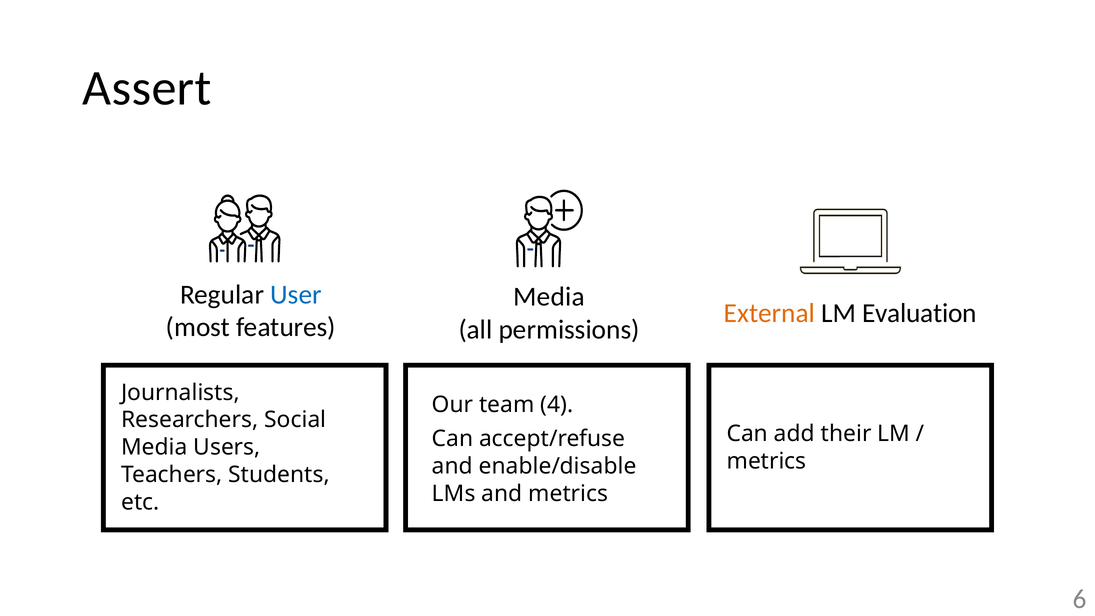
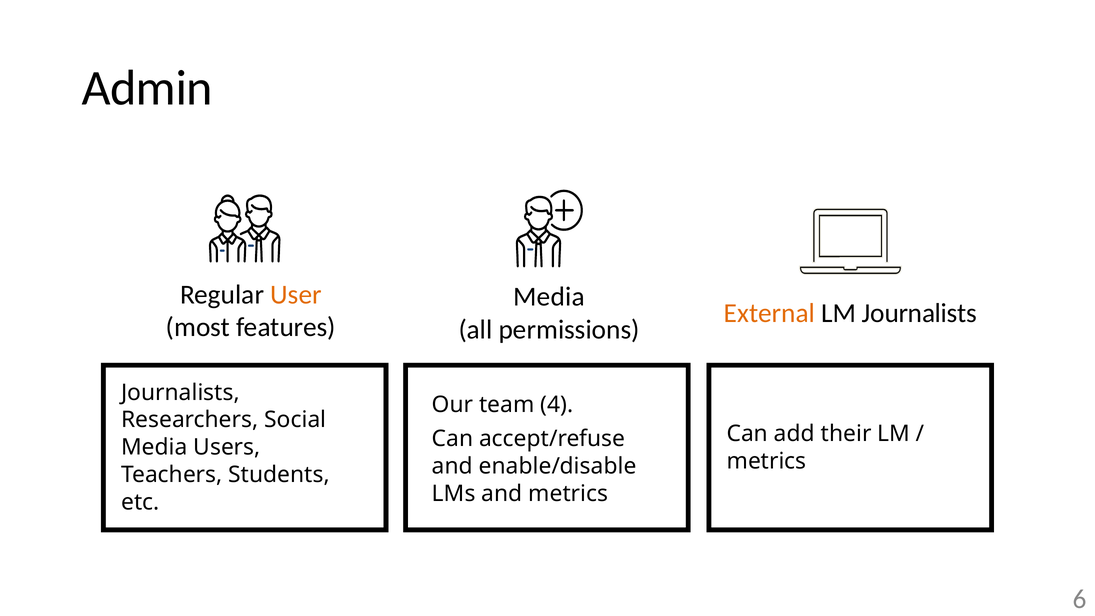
Assert: Assert -> Admin (147, 88)
User colour: blue -> orange (296, 295)
LM Evaluation: Evaluation -> Journalists (919, 313)
